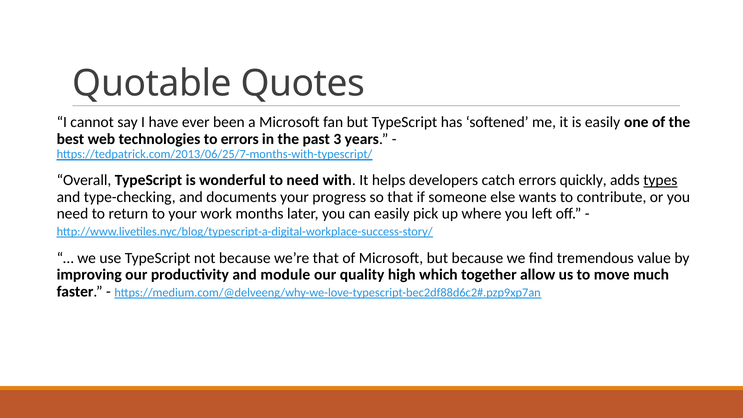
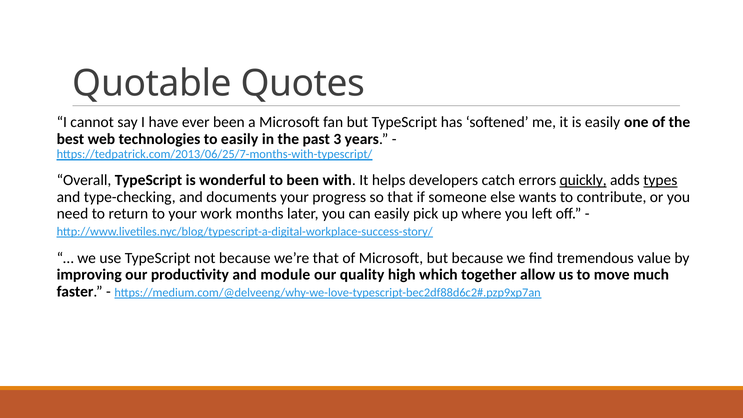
to errors: errors -> easily (240, 139)
to need: need -> been (303, 180)
quickly underline: none -> present (583, 180)
